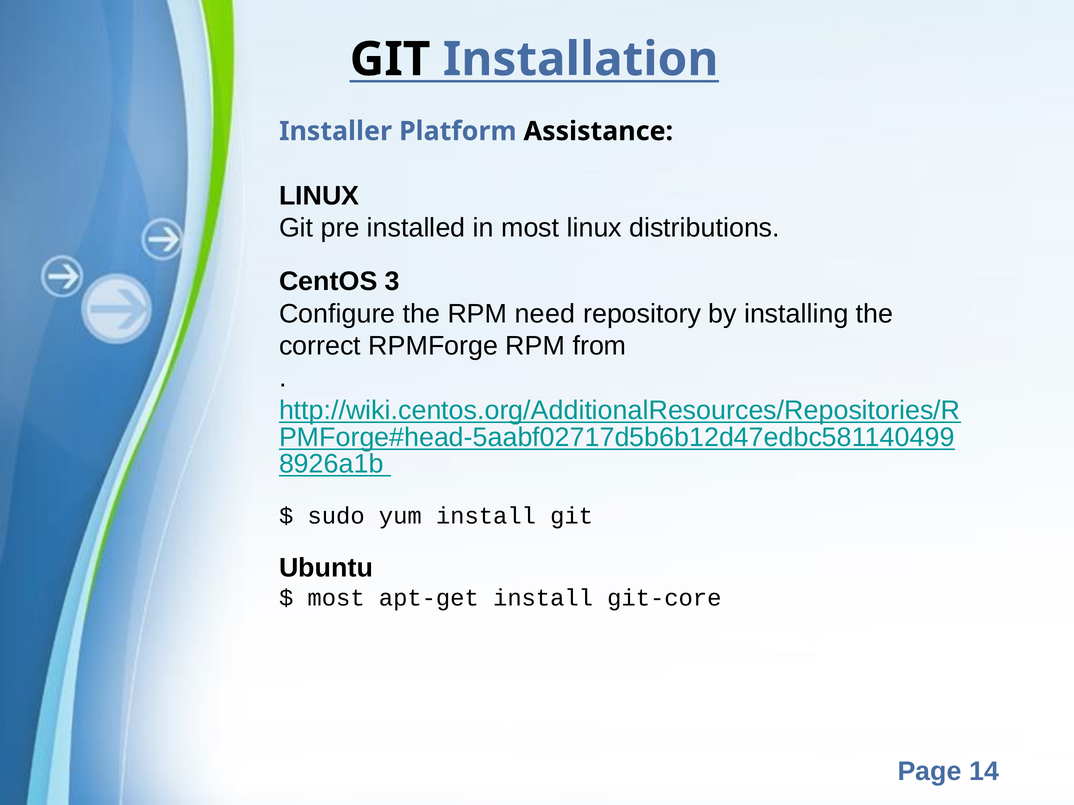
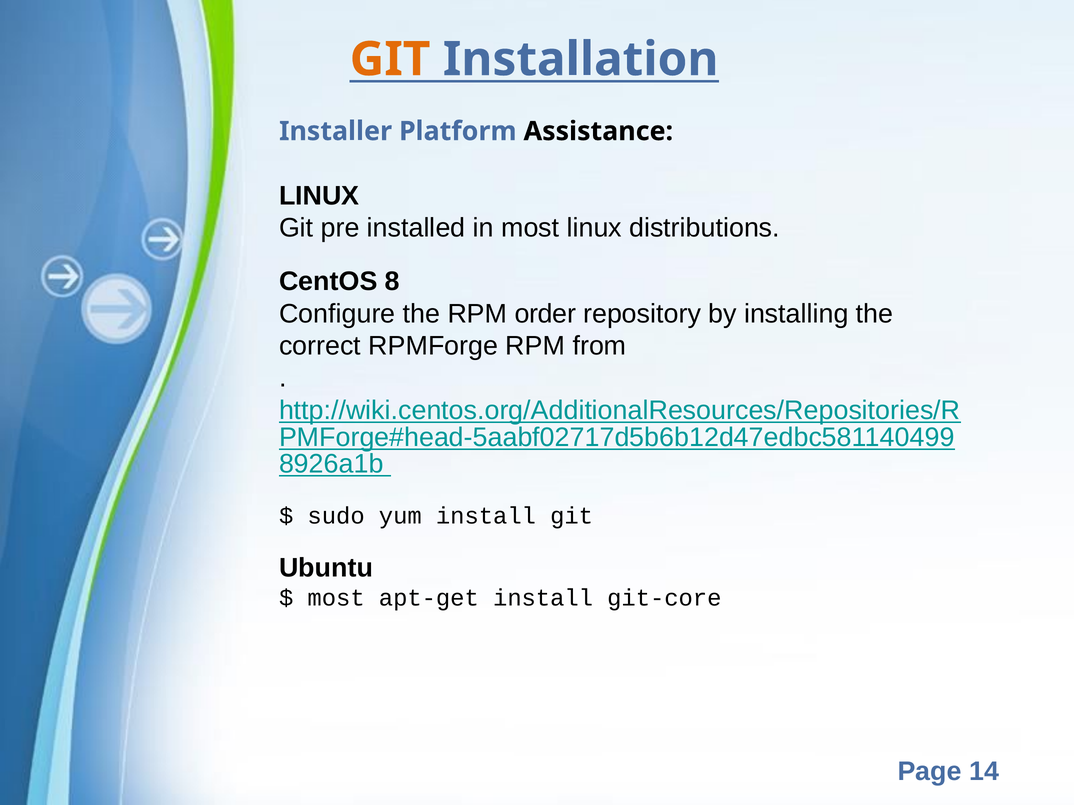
GIT colour: black -> orange (390, 59)
3: 3 -> 8 (392, 282)
need: need -> order (545, 314)
